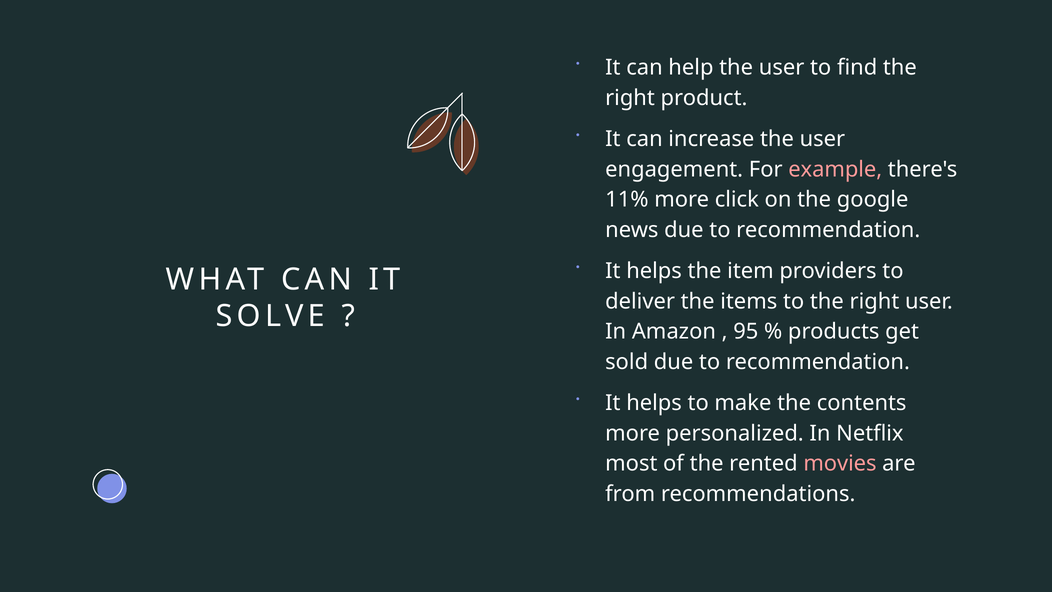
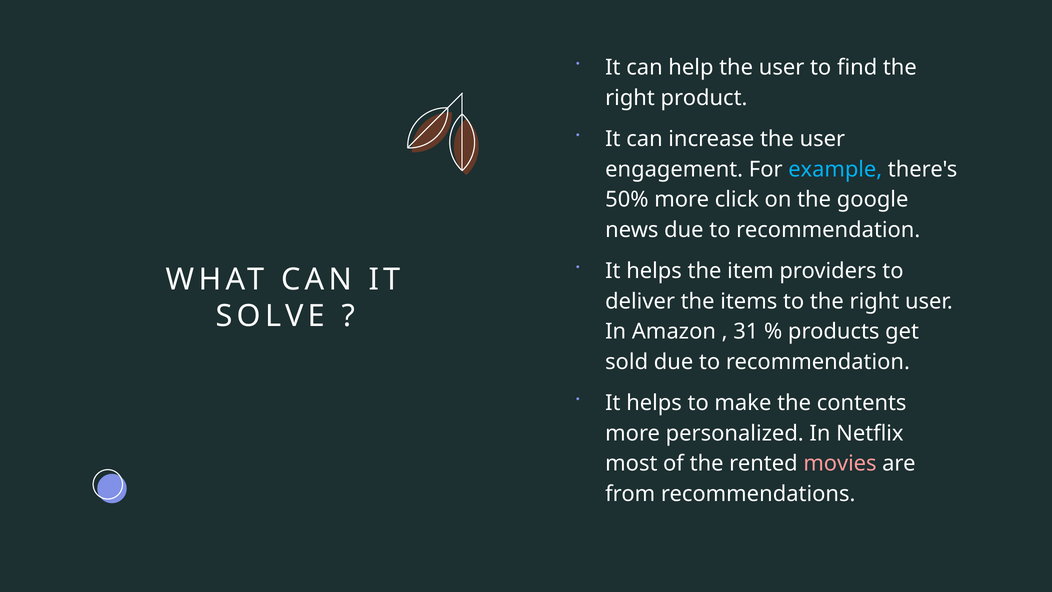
example colour: pink -> light blue (835, 169)
11%: 11% -> 50% (627, 199)
95: 95 -> 31 (746, 331)
